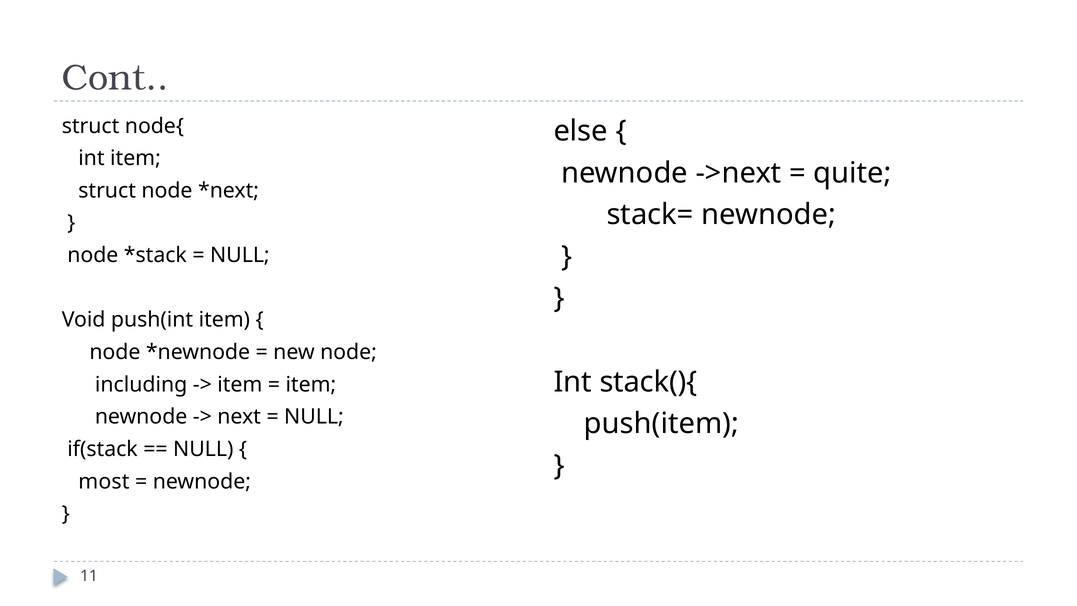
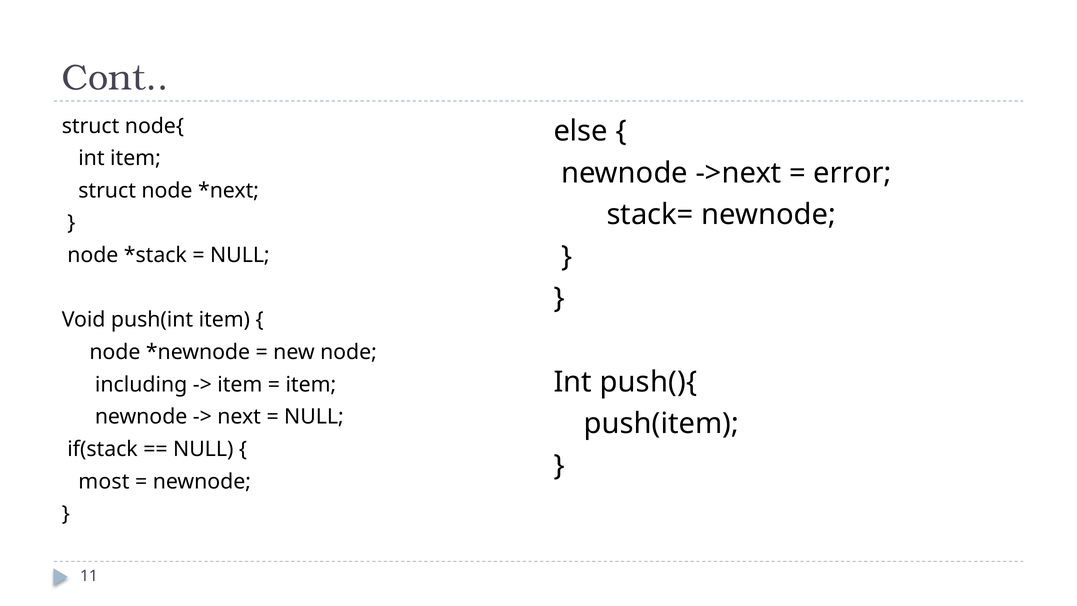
quite: quite -> error (852, 173)
stack(){: stack(){ -> push(){ (648, 382)
